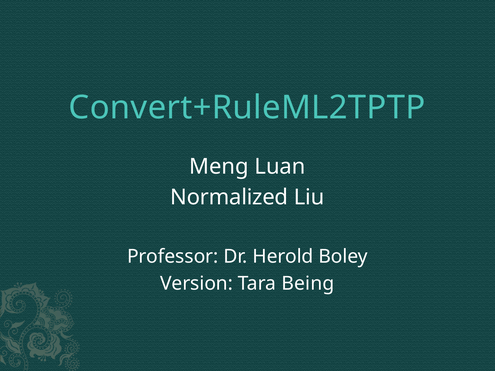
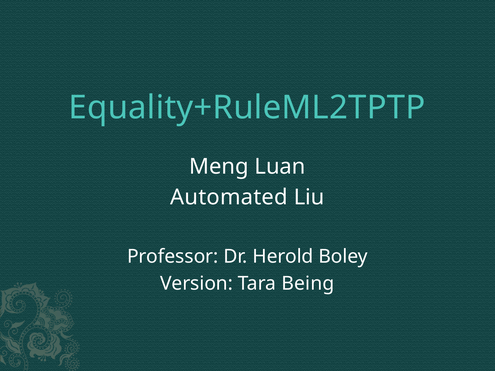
Convert+RuleML2TPTP: Convert+RuleML2TPTP -> Equality+RuleML2TPTP (247, 108)
Normalized: Normalized -> Automated (229, 197)
